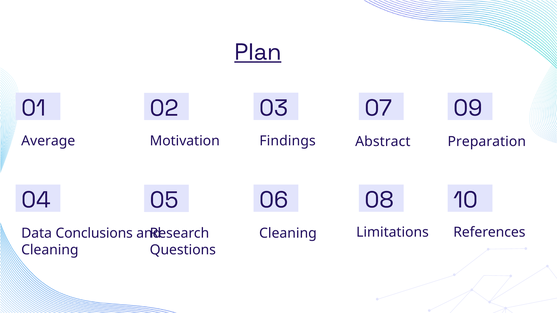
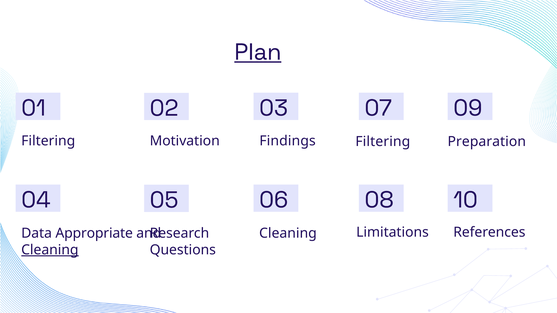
Average: Average -> Filtering (48, 141)
Abstract: Abstract -> Filtering (383, 142)
Conclusions: Conclusions -> Appropriate (94, 233)
Cleaning underline: none -> present (50, 250)
